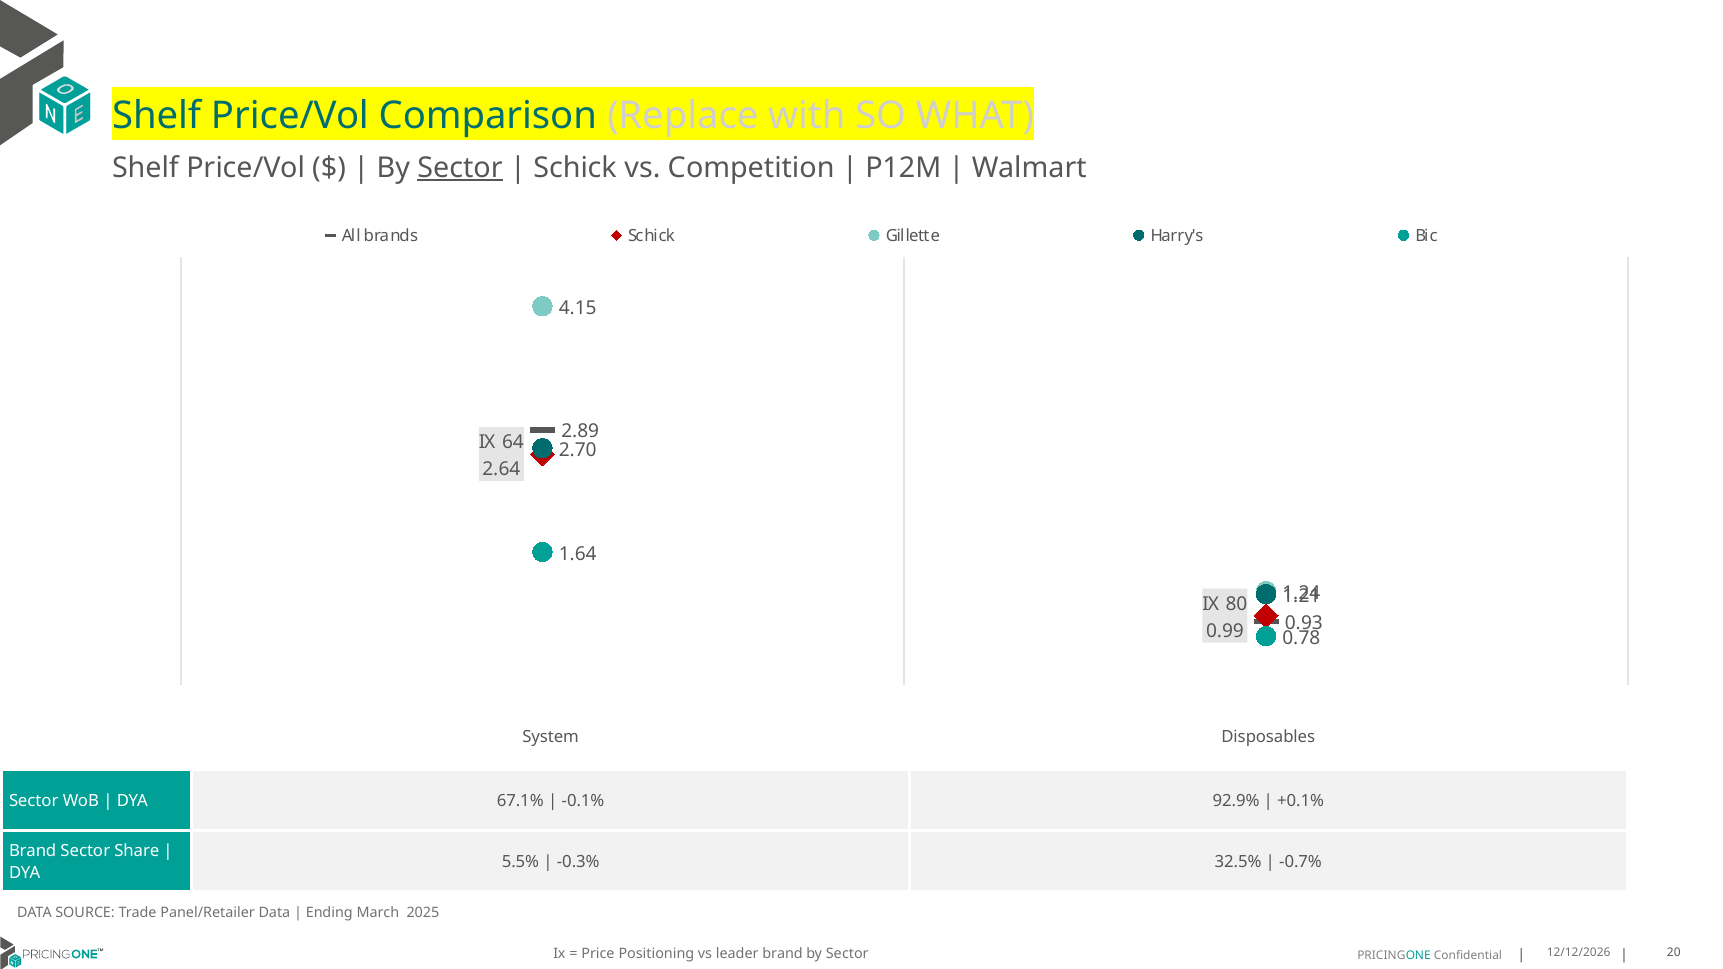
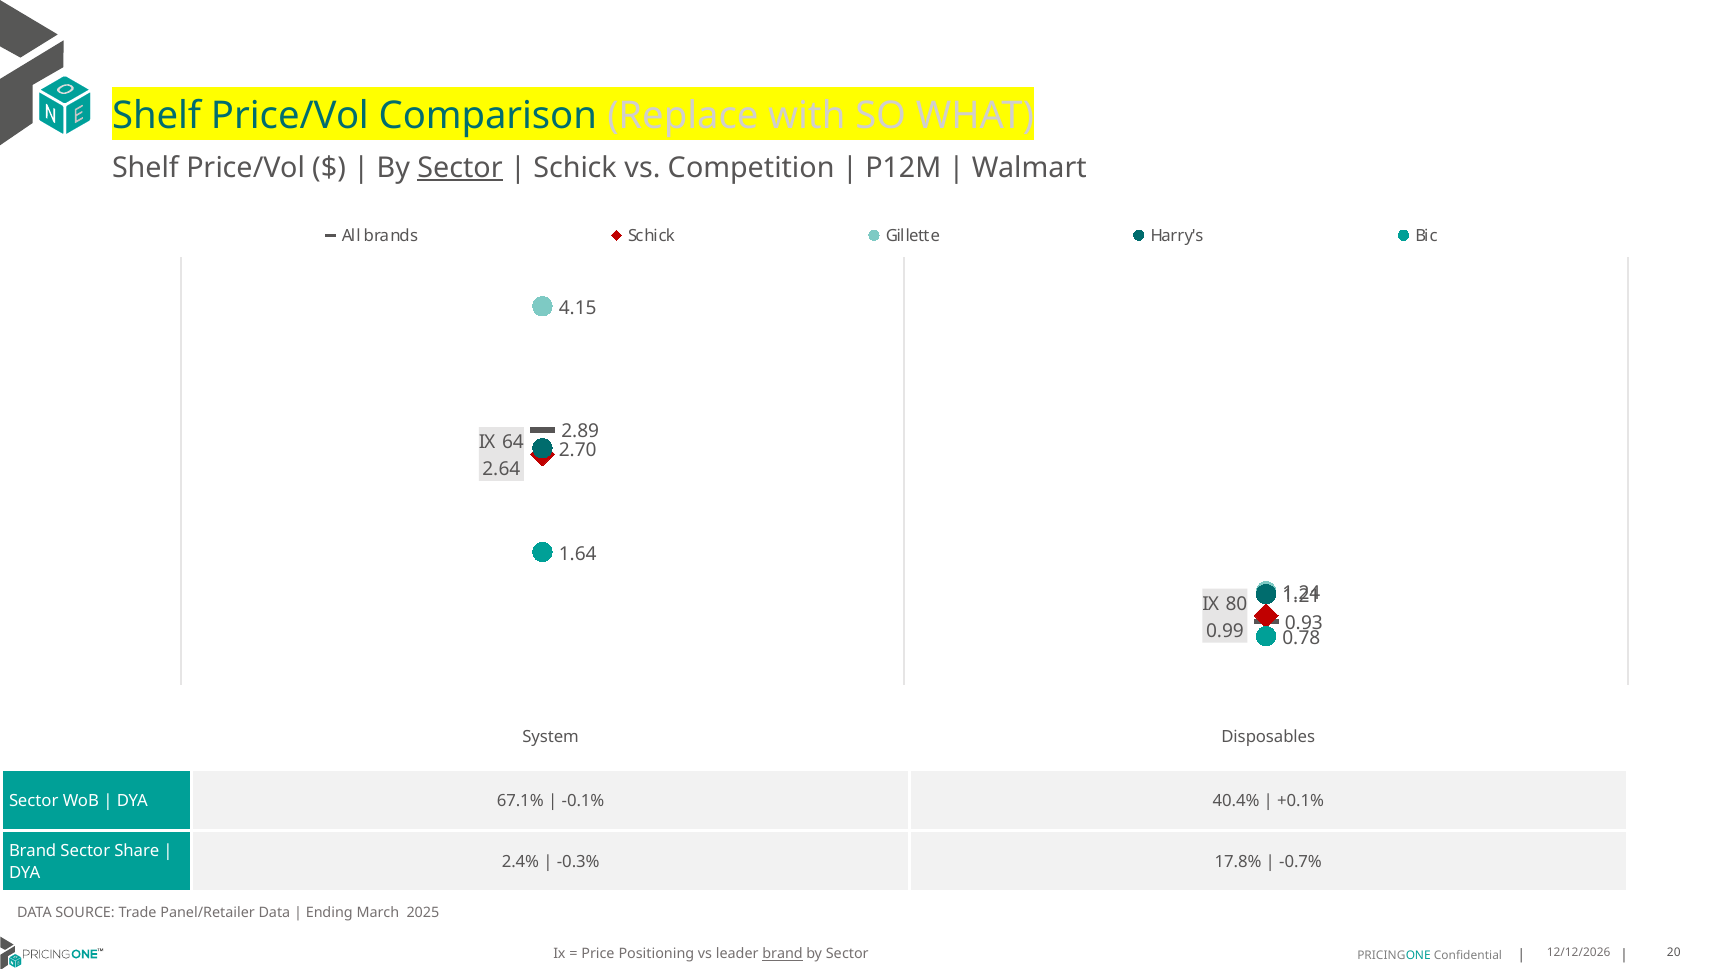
92.9%: 92.9% -> 40.4% (1236, 801)
5.5%: 5.5% -> 2.4% (520, 862)
32.5%: 32.5% -> 17.8% (1238, 862)
brand underline: none -> present (783, 954)
